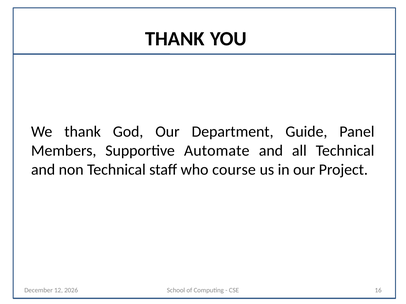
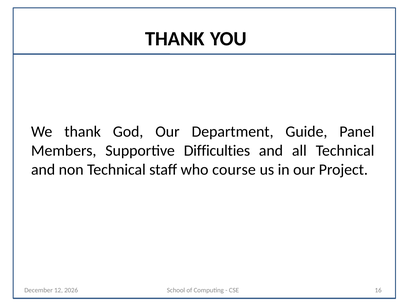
Automate: Automate -> Difficulties (217, 151)
